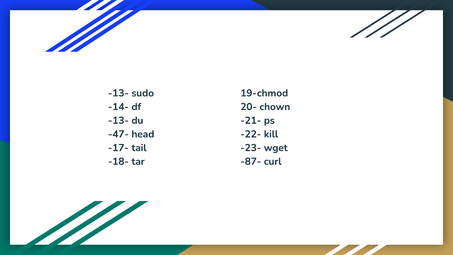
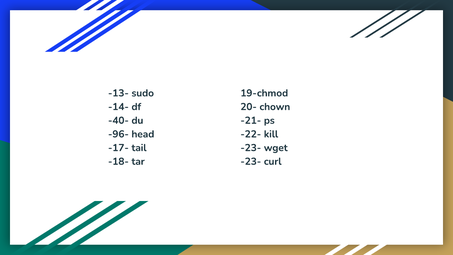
-13-: -13- -> -40- (118, 120)
-47-: -47- -> -96- (118, 134)
-87-: -87- -> -23- (251, 161)
